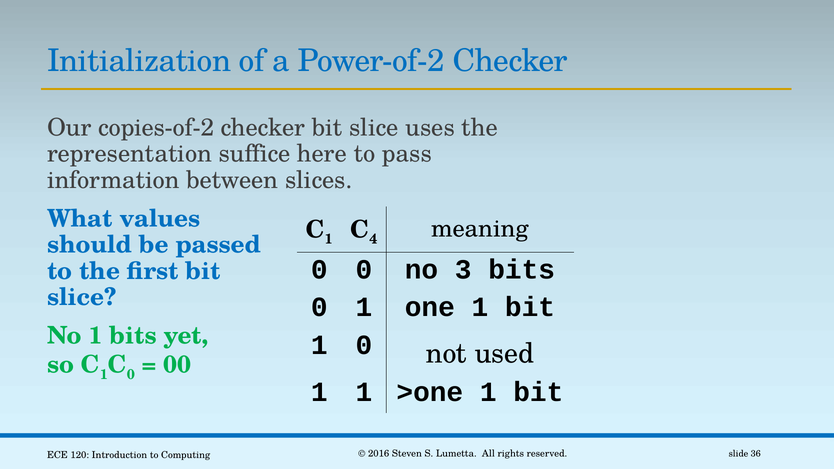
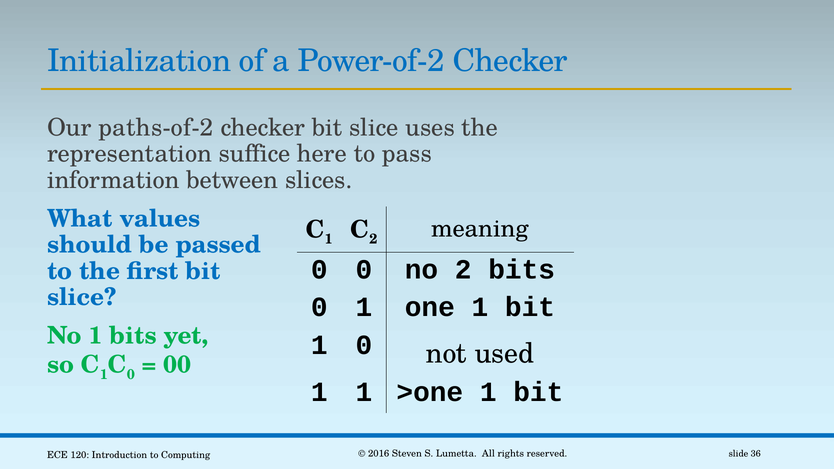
copies-of-2: copies-of-2 -> paths-of-2 (156, 128)
4: 4 -> 2 (373, 239)
no 3: 3 -> 2 (463, 270)
